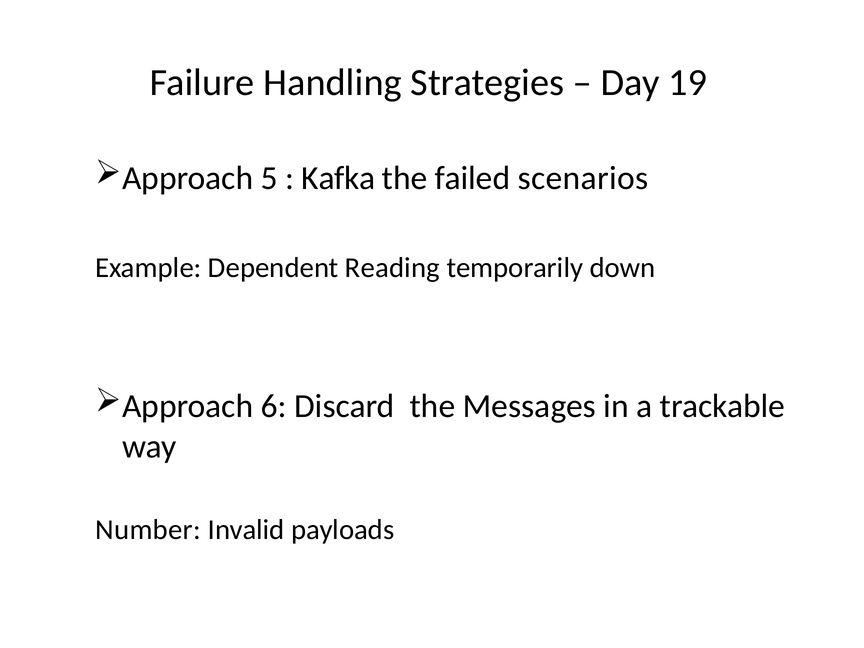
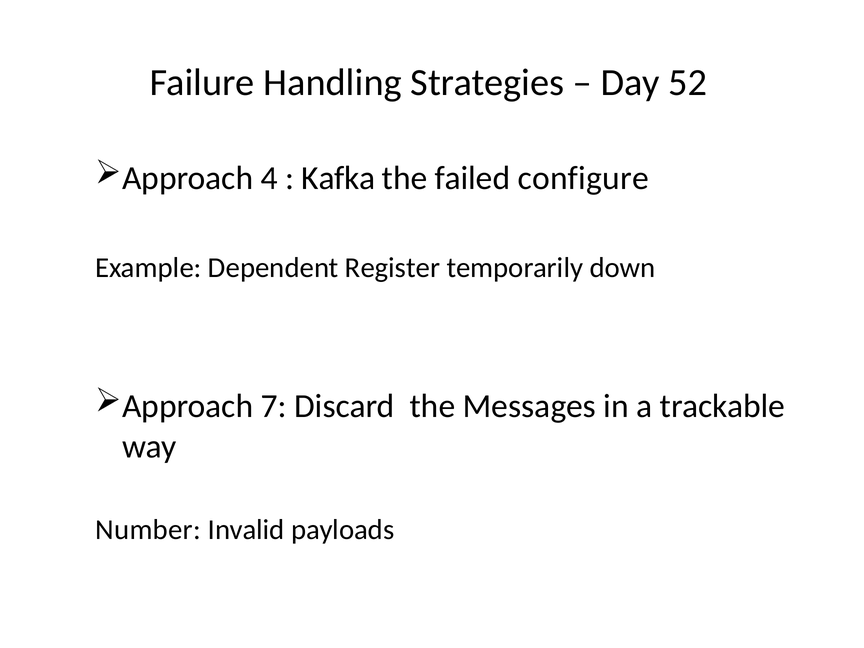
19: 19 -> 52 (688, 83)
5: 5 -> 4 (269, 178)
scenarios: scenarios -> configure (583, 178)
Reading: Reading -> Register (393, 268)
6: 6 -> 7 (274, 406)
